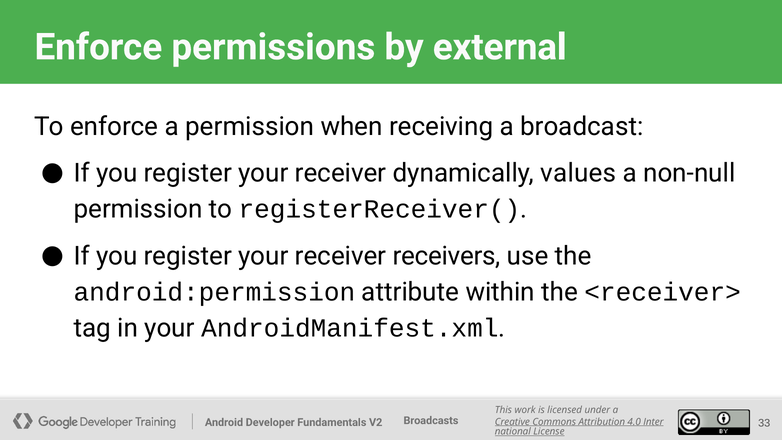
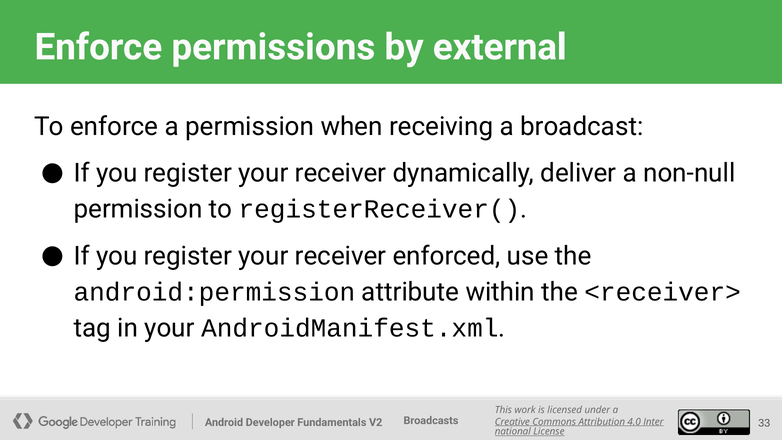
values: values -> deliver (578, 173)
receivers: receivers -> enforced (447, 256)
